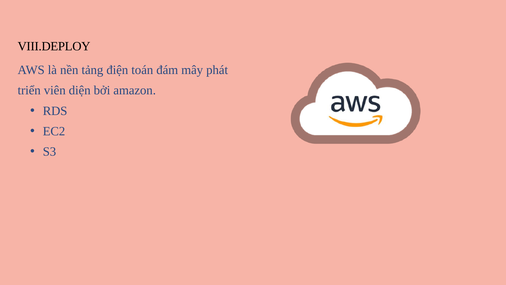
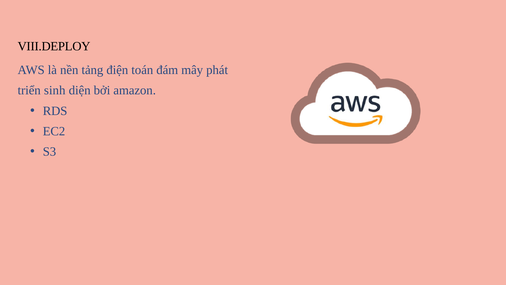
viên: viên -> sinh (55, 90)
